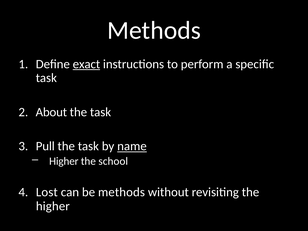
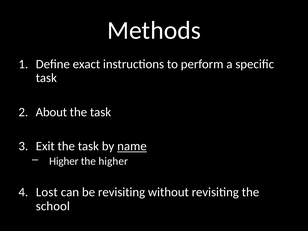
exact underline: present -> none (86, 64)
Pull: Pull -> Exit (45, 146)
the school: school -> higher (113, 161)
be methods: methods -> revisiting (122, 192)
higher: higher -> school (53, 206)
